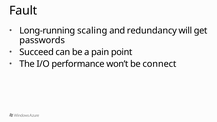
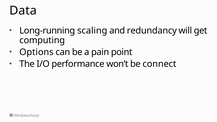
Fault: Fault -> Data (23, 11)
passwords: passwords -> computing (42, 40)
Succeed: Succeed -> Options (37, 52)
